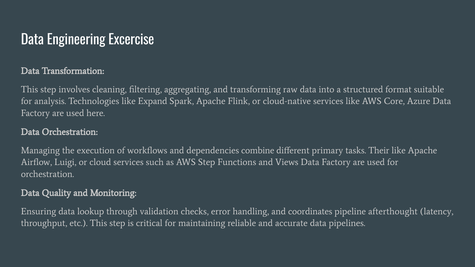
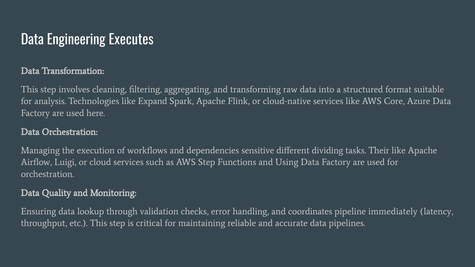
Excercise: Excercise -> Executes (131, 40)
combine: combine -> sensitive (258, 151)
primary: primary -> dividing (327, 151)
Views: Views -> Using (287, 162)
afterthought: afterthought -> immediately (393, 212)
